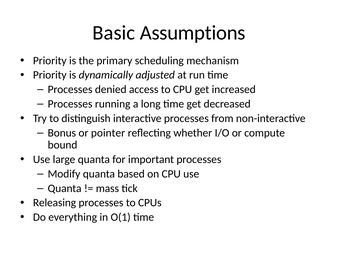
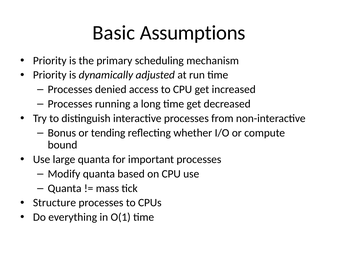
pointer: pointer -> tending (108, 133)
Releasing: Releasing -> Structure (54, 202)
